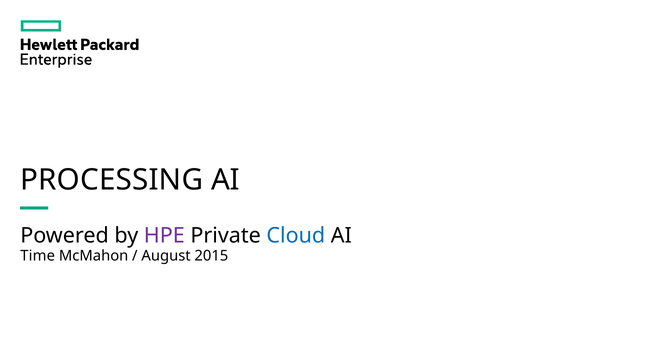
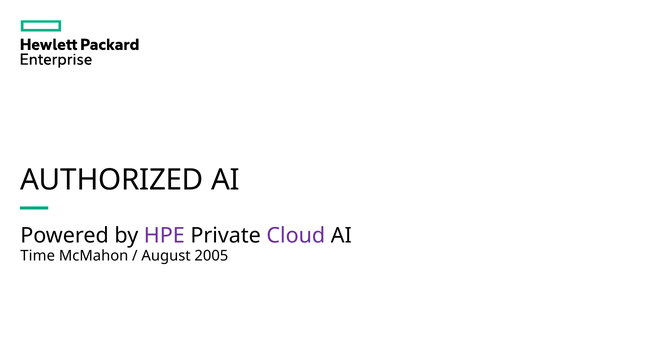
PROCESSING: PROCESSING -> AUTHORIZED (112, 180)
Cloud colour: blue -> purple (296, 235)
2015: 2015 -> 2005 (211, 255)
